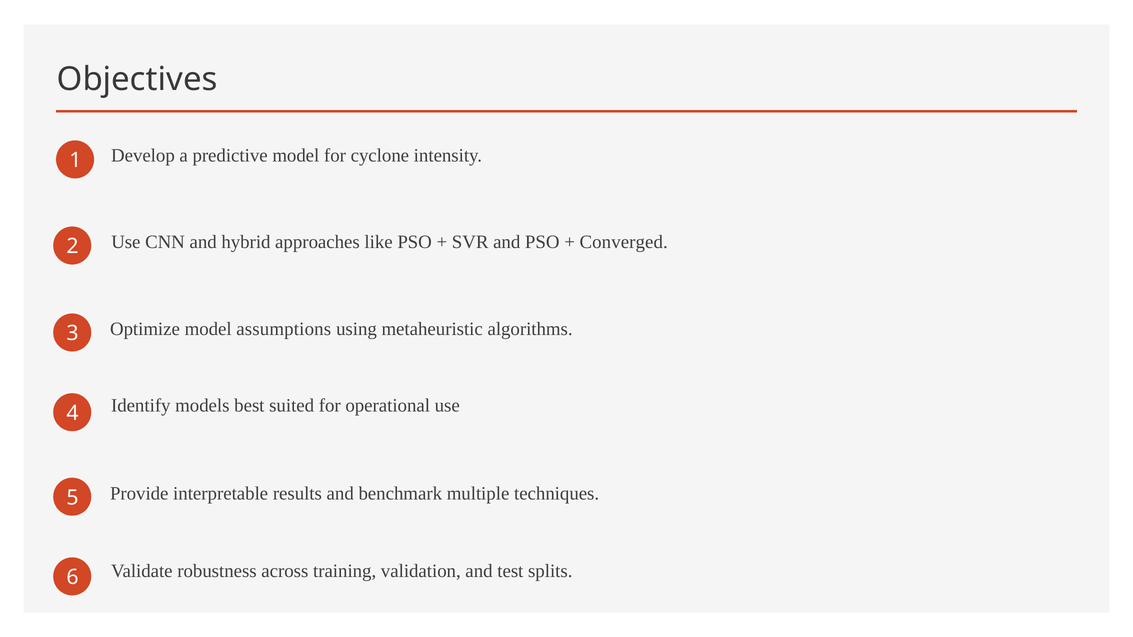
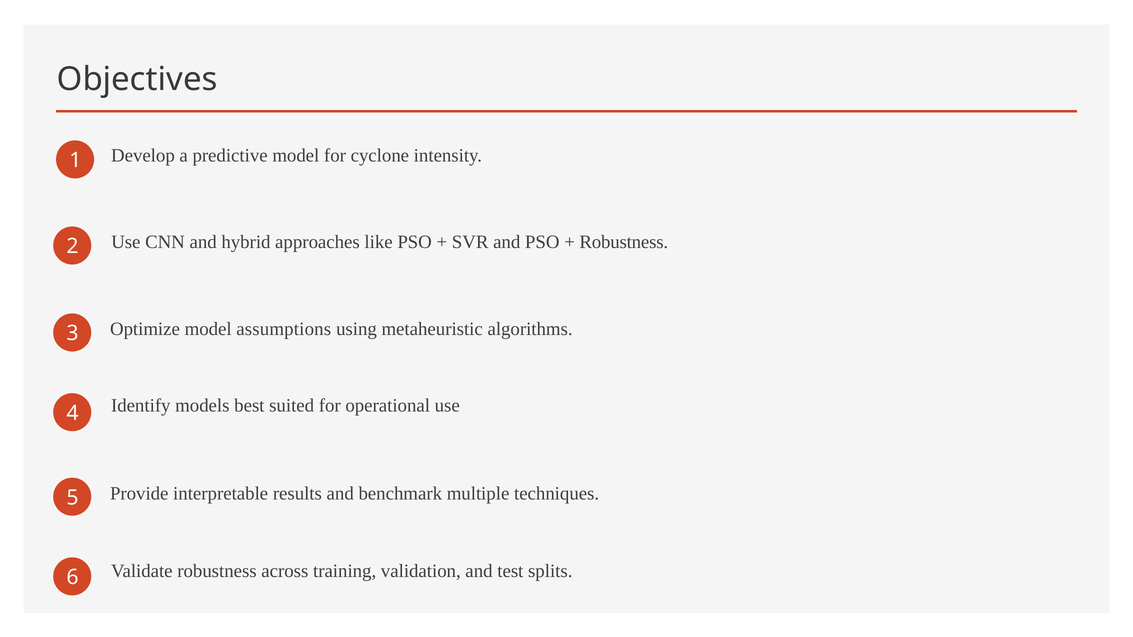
Converged: Converged -> Robustness (624, 242)
